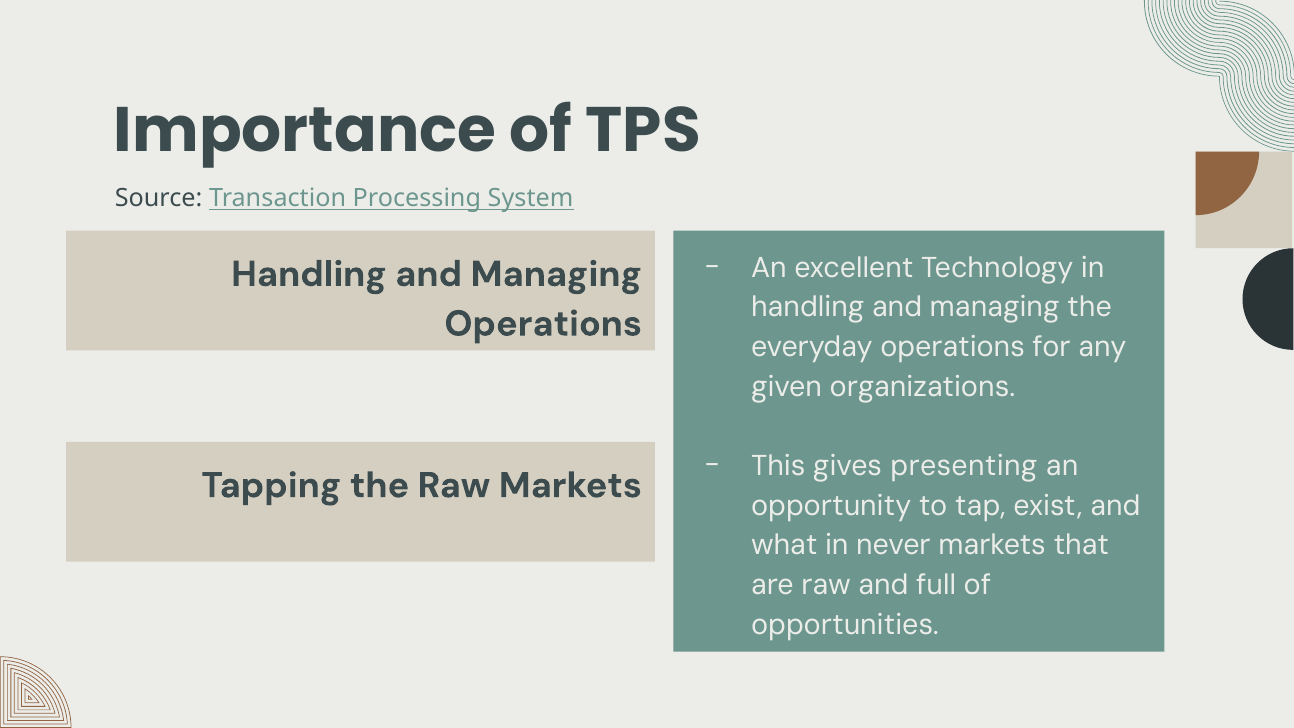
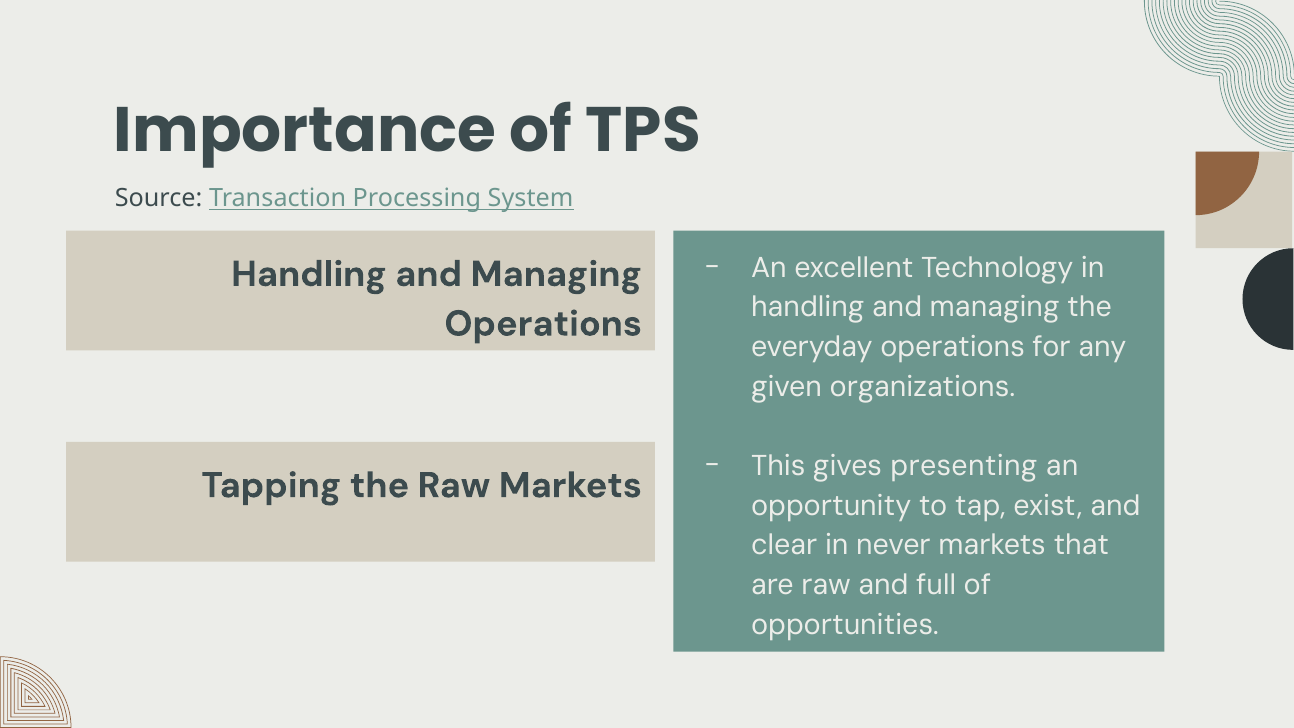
what: what -> clear (784, 545)
